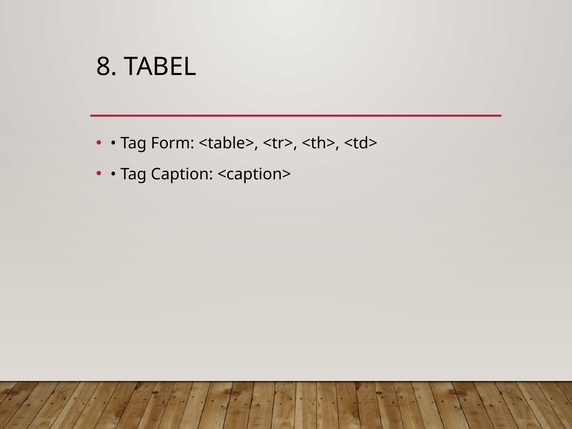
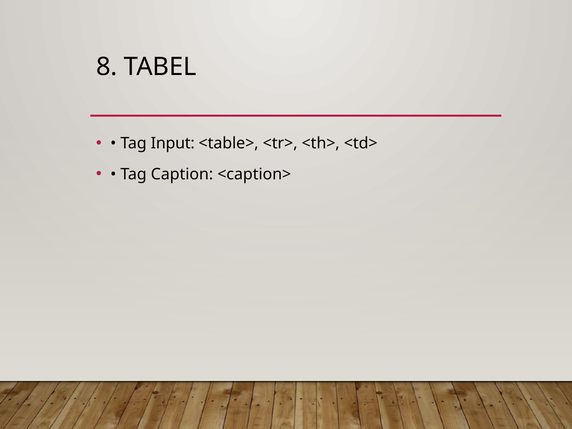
Form: Form -> Input (173, 143)
